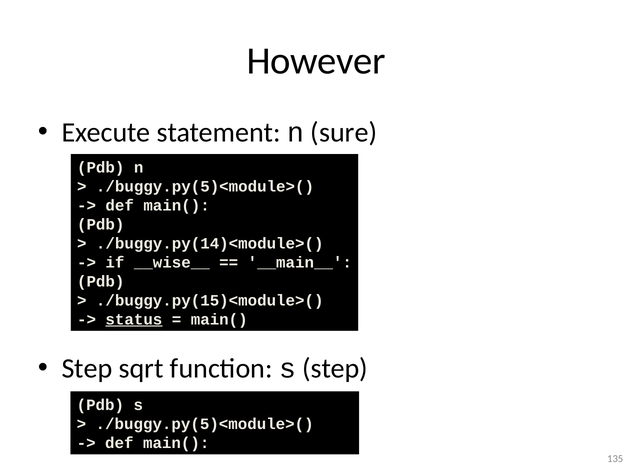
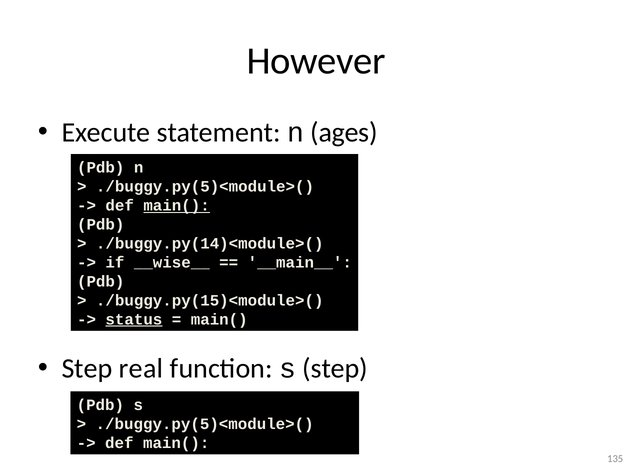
sure: sure -> ages (344, 133)
main( underline: none -> present (177, 206)
sqrt: sqrt -> real (141, 369)
